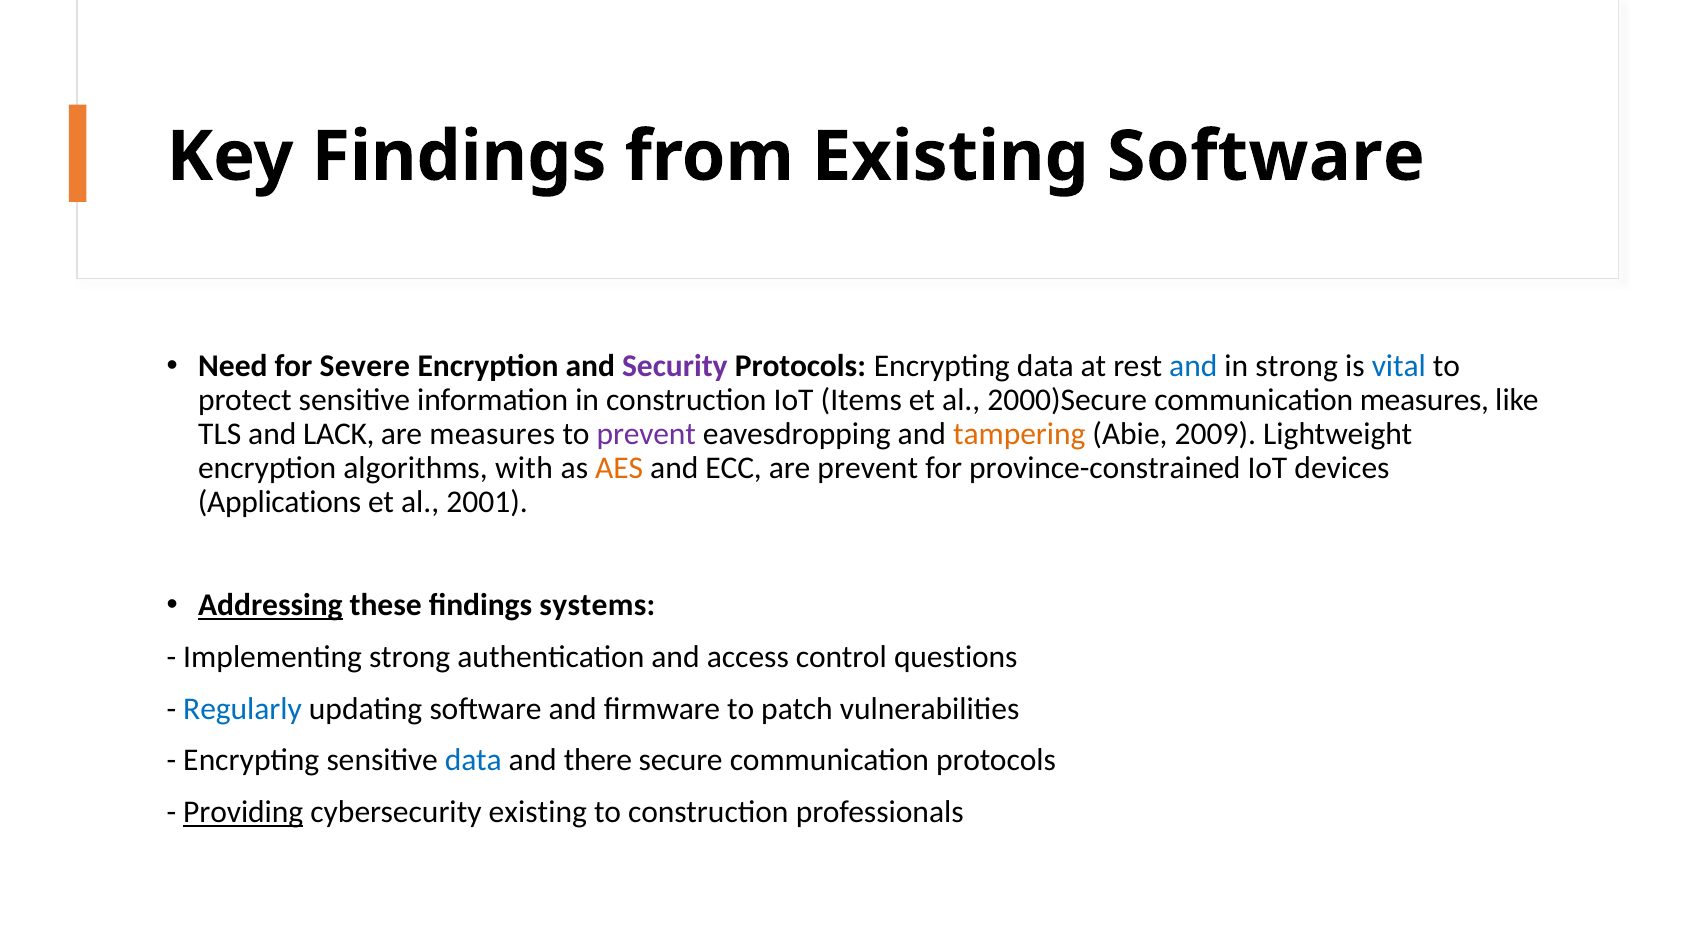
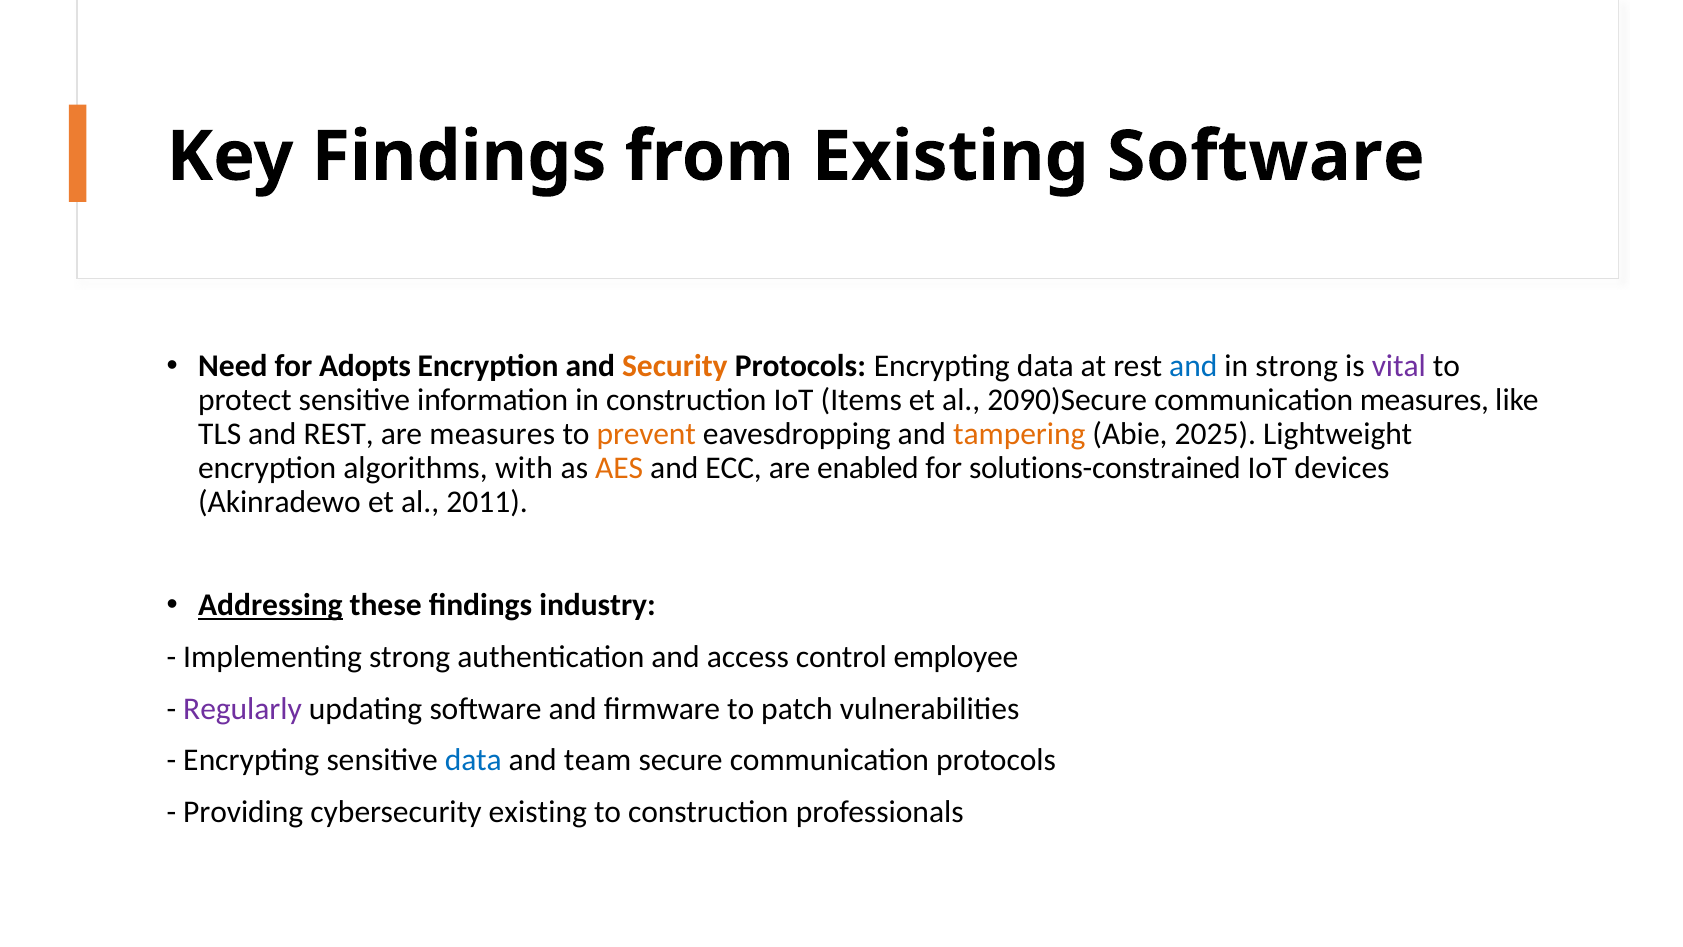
Severe: Severe -> Adopts (365, 366)
Security colour: purple -> orange (675, 366)
vital colour: blue -> purple (1399, 366)
2000)Secure: 2000)Secure -> 2090)Secure (1067, 400)
and LACK: LACK -> REST (339, 434)
prevent colour: purple -> orange (646, 434)
2009: 2009 -> 2025 (1215, 434)
are prevent: prevent -> enabled (868, 468)
province-constrained: province-constrained -> solutions-constrained (1105, 468)
Applications: Applications -> Akinradewo (279, 502)
2001: 2001 -> 2011 (487, 502)
systems: systems -> industry (598, 605)
questions: questions -> employee (956, 657)
Regularly colour: blue -> purple (243, 709)
there: there -> team (598, 760)
Providing underline: present -> none (243, 812)
